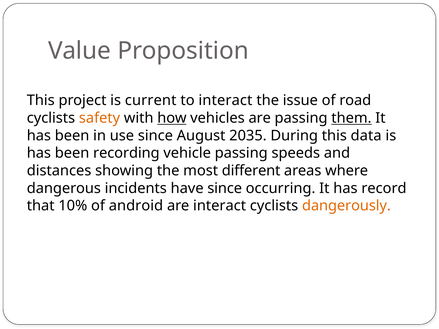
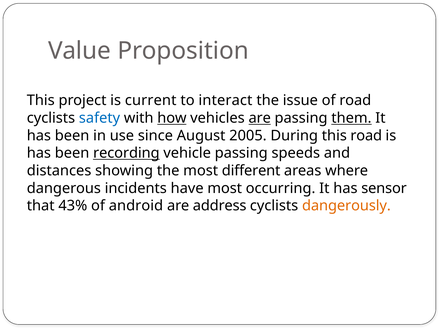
safety colour: orange -> blue (100, 118)
are underline: none -> present (260, 118)
2035: 2035 -> 2005 (248, 136)
this data: data -> road (366, 136)
recording underline: none -> present (126, 153)
have since: since -> most (225, 188)
record: record -> sensor (384, 188)
10%: 10% -> 43% (73, 206)
are interact: interact -> address (220, 206)
